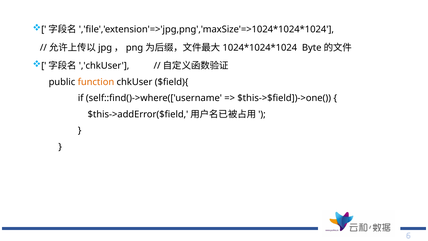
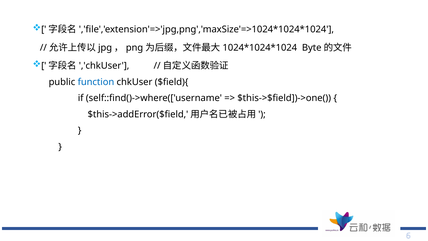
function colour: orange -> blue (96, 82)
